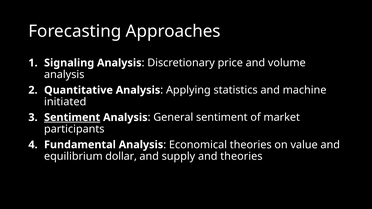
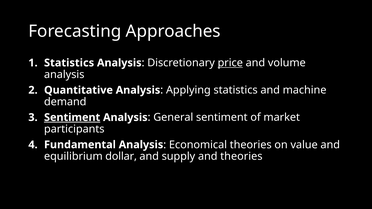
Signaling: Signaling -> Statistics (69, 63)
price underline: none -> present (230, 63)
initiated: initiated -> demand (65, 102)
